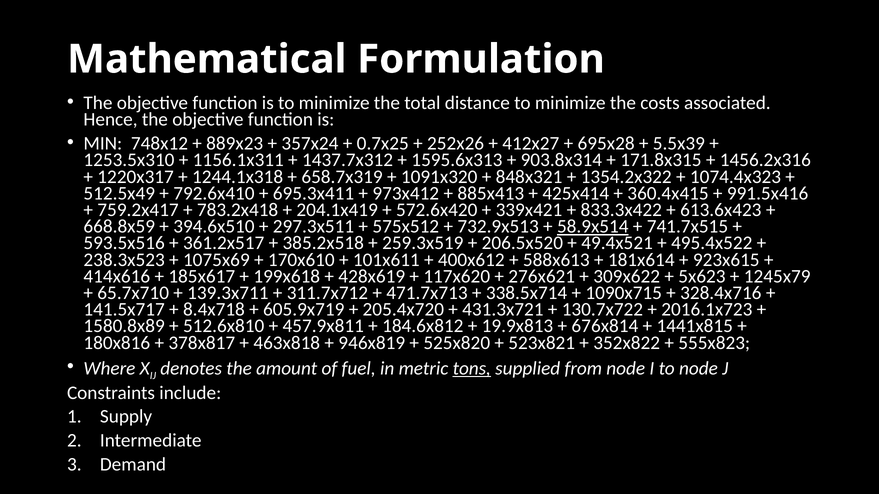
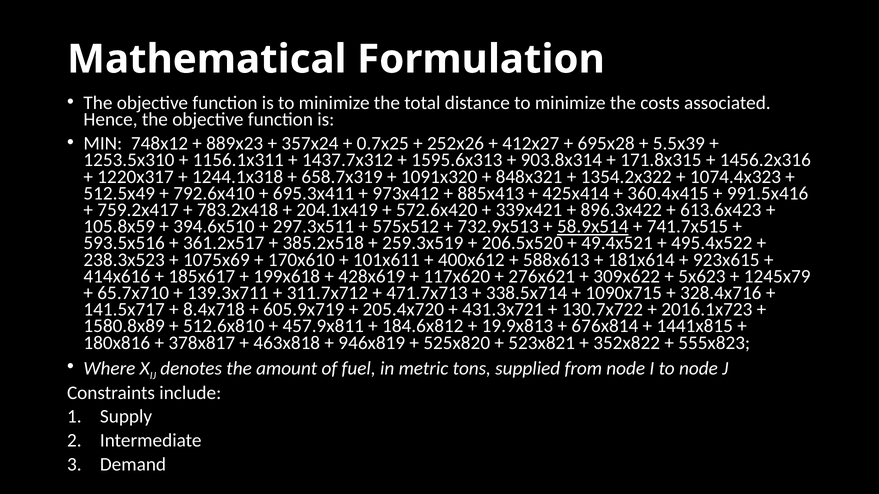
833.3x422: 833.3x422 -> 896.3x422 (621, 210)
668.8x59: 668.8x59 -> 105.8x59 (119, 227)
tons underline: present -> none (472, 369)
